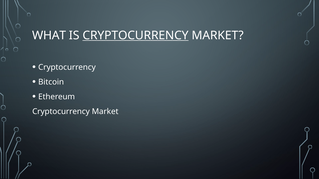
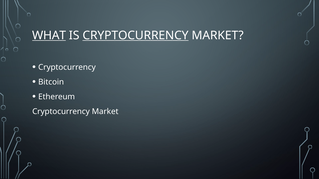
WHAT underline: none -> present (49, 35)
